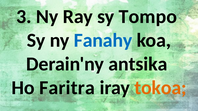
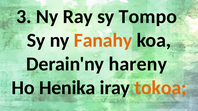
Fanahy colour: blue -> orange (103, 40)
antsika: antsika -> hareny (138, 64)
Faritra: Faritra -> Henika (67, 88)
